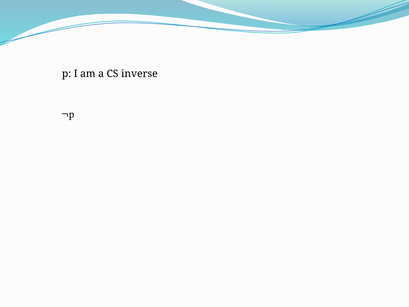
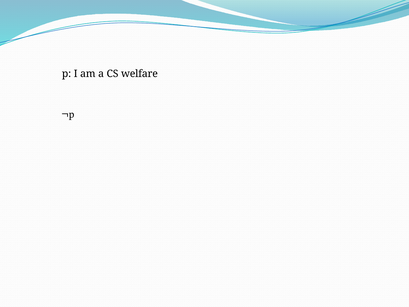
inverse: inverse -> welfare (139, 74)
